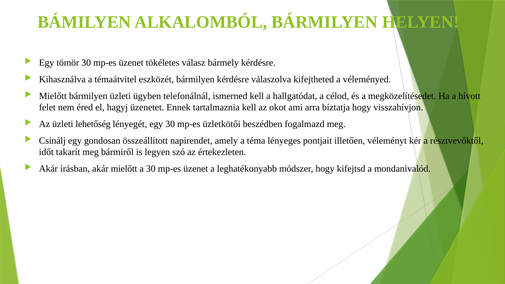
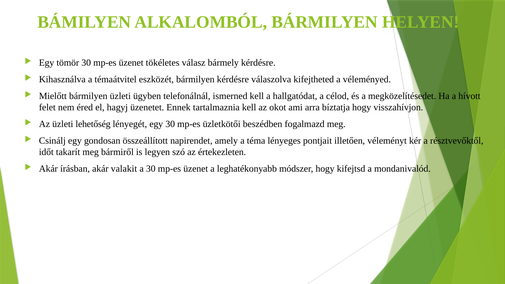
akár mielőtt: mielőtt -> valakit (124, 169)
